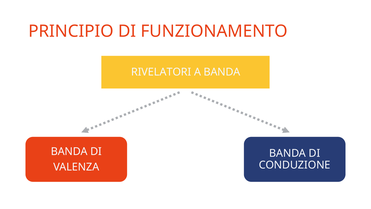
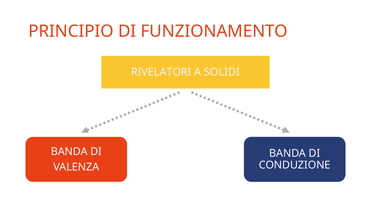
A BANDA: BANDA -> SOLIDI (222, 72)
